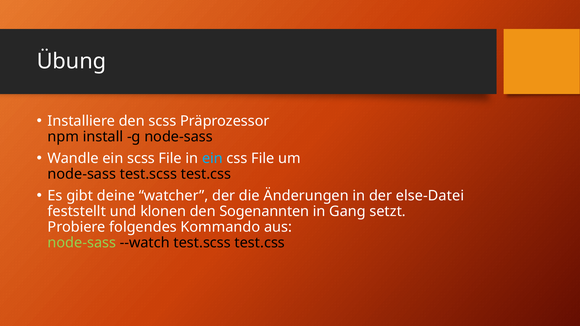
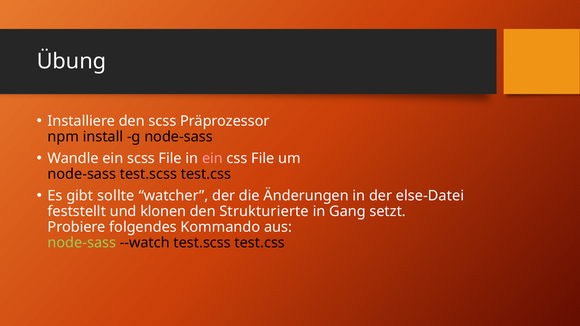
ein colour: light blue -> pink (212, 158)
deine: deine -> sollte (116, 196)
Sogenannten: Sogenannten -> Strukturierte (264, 211)
